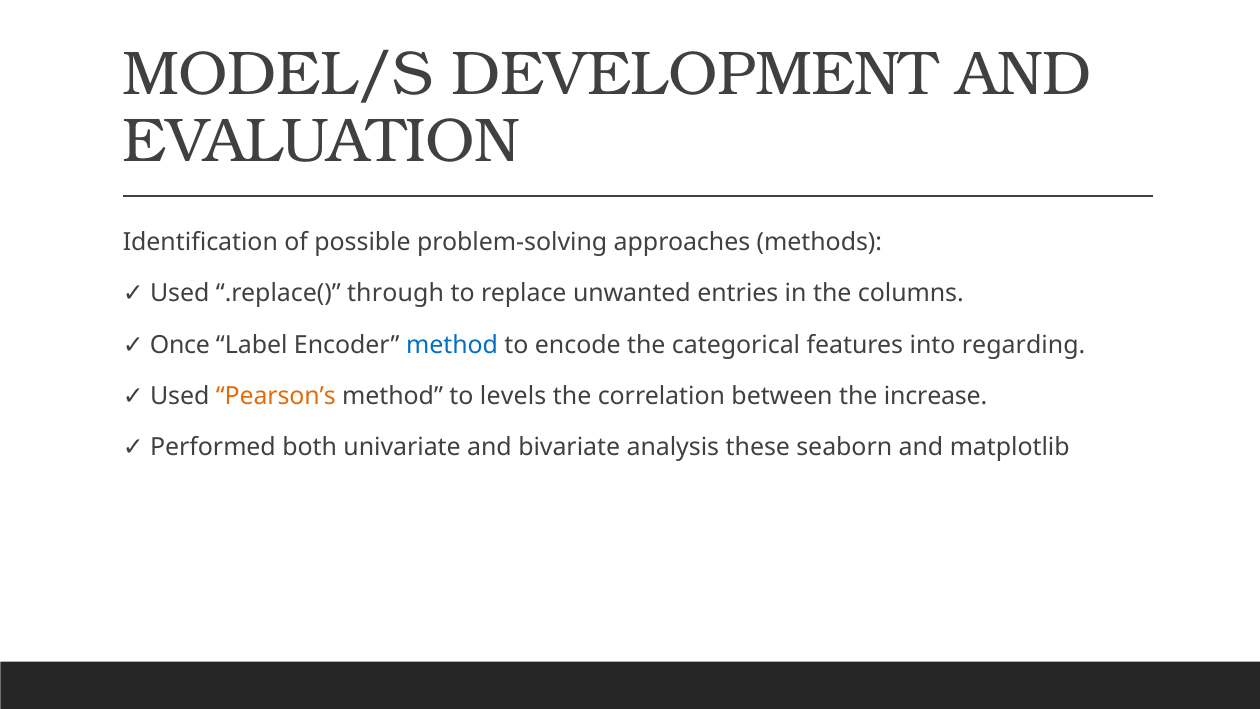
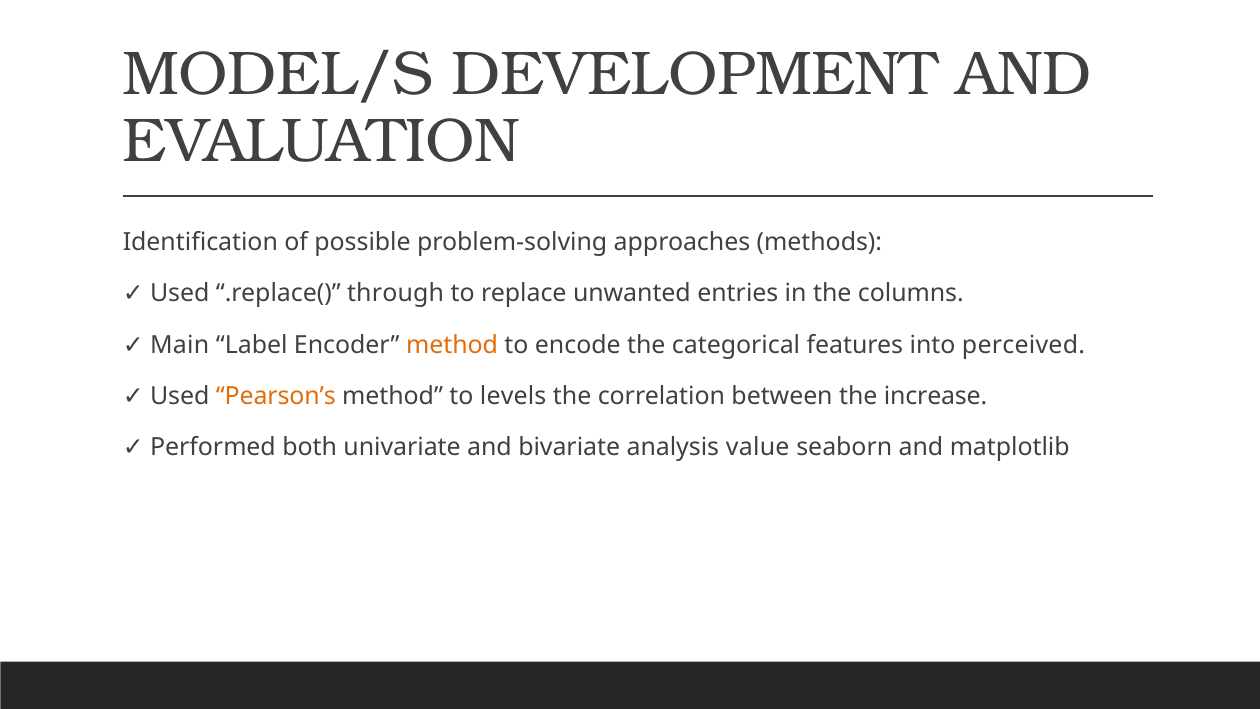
Once: Once -> Main (180, 345)
method colour: blue -> orange (452, 345)
regarding: regarding -> perceived (1023, 345)
these: these -> value (758, 447)
